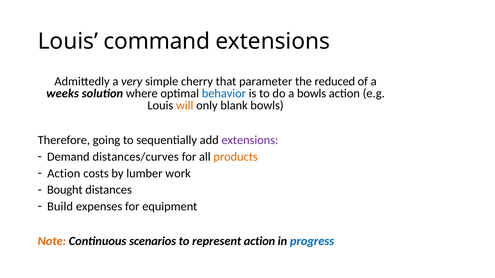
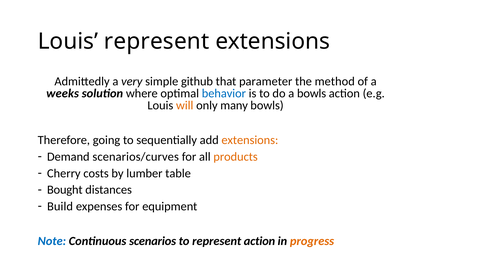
Louis command: command -> represent (157, 42)
cherry: cherry -> github (197, 82)
reduced: reduced -> method (335, 82)
blank: blank -> many (234, 106)
extensions colour: purple -> orange (250, 140)
distances/curves: distances/curves -> scenarios/curves (136, 157)
Action: Action -> Cherry (64, 174)
work: work -> table (178, 174)
Note colour: orange -> blue (52, 242)
progress colour: blue -> orange (312, 242)
